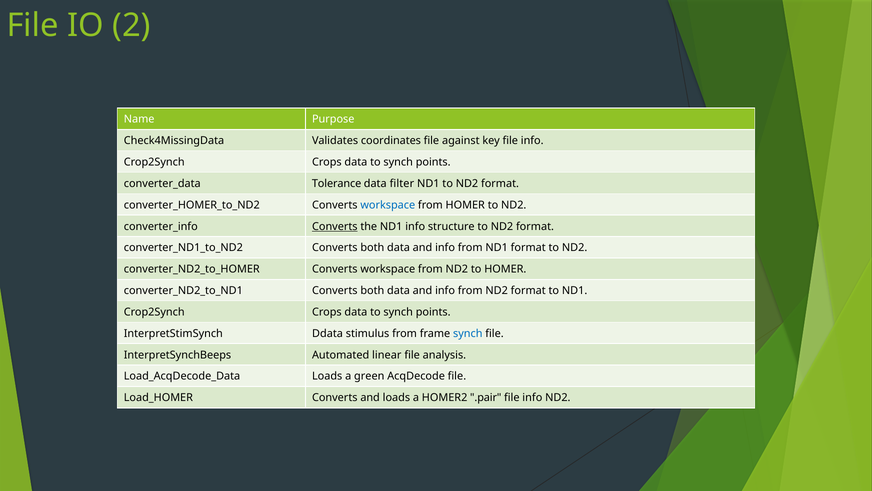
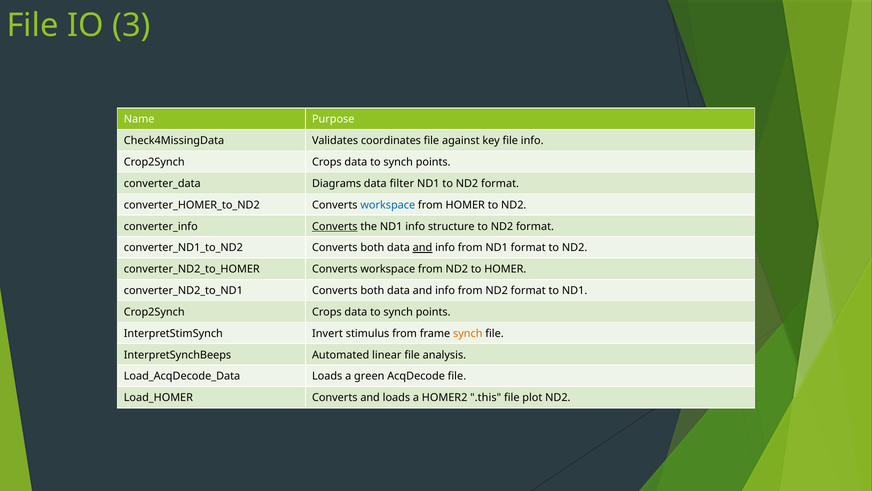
2: 2 -> 3 (132, 25)
Tolerance: Tolerance -> Diagrams (337, 183)
and underline: none -> present (423, 248)
Ddata: Ddata -> Invert (327, 333)
synch colour: blue -> orange (468, 333)
.pair: .pair -> .this (486, 397)
info: info -> plot (532, 397)
